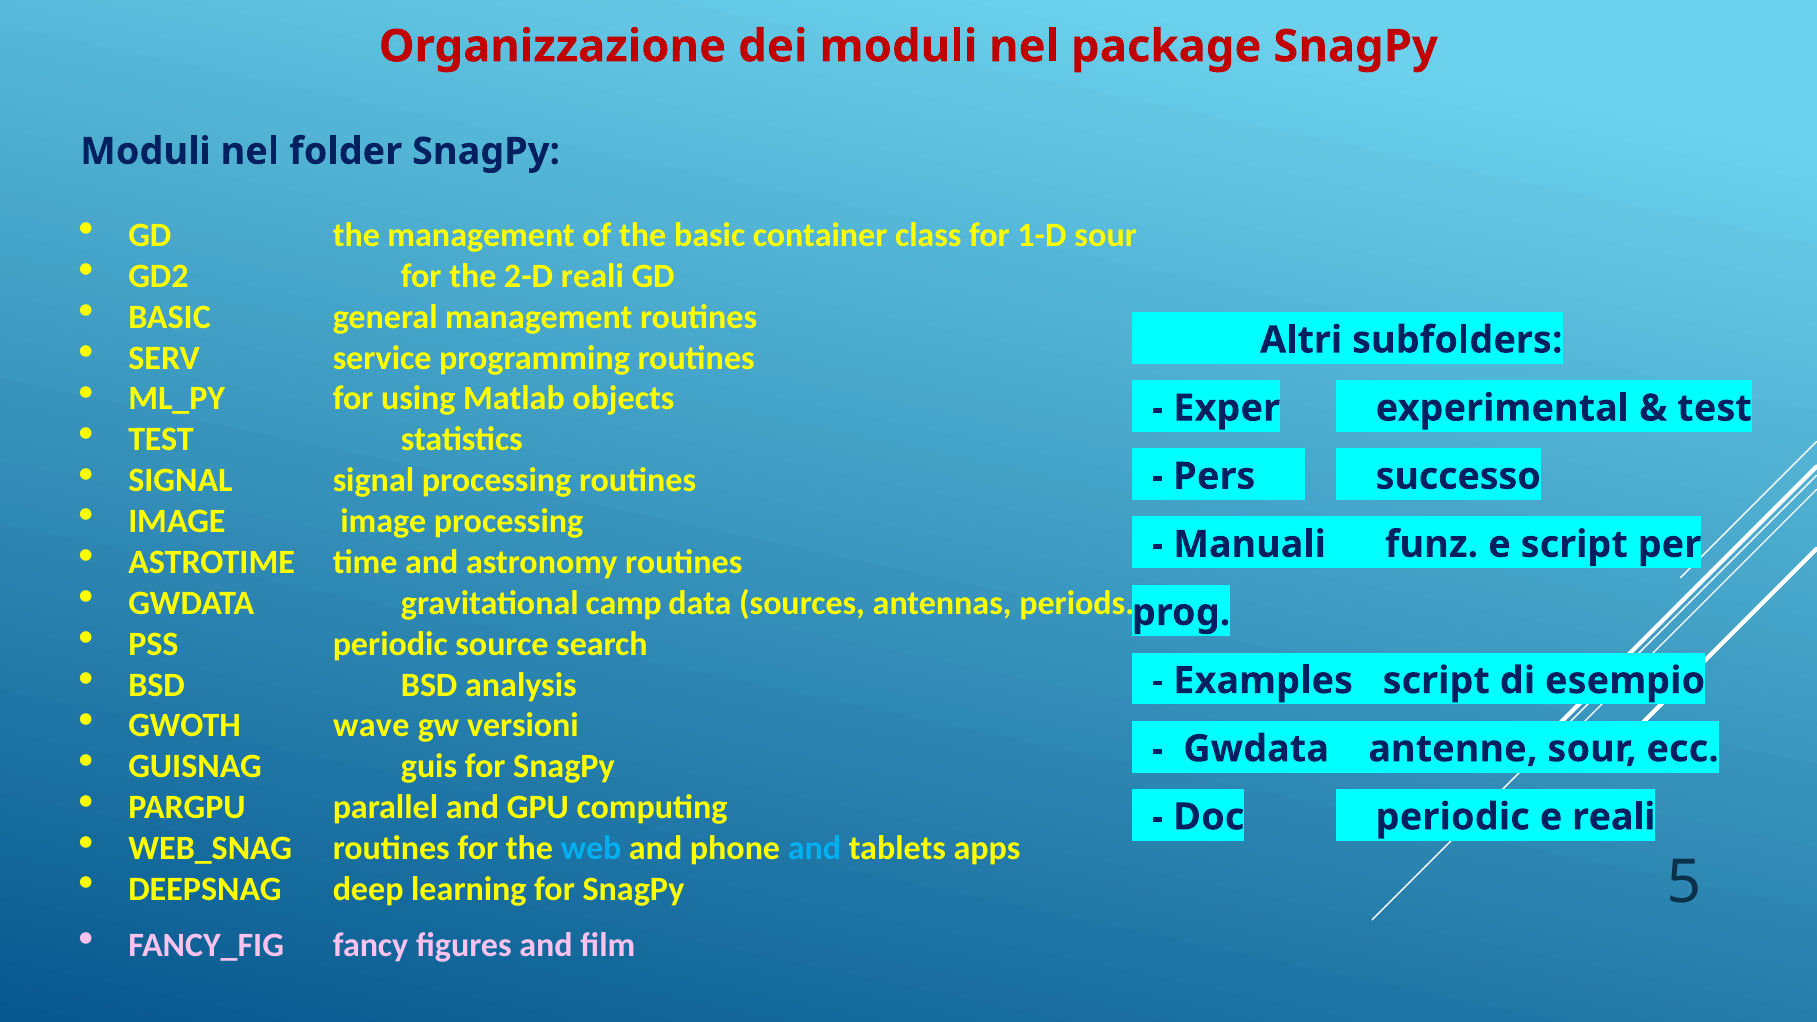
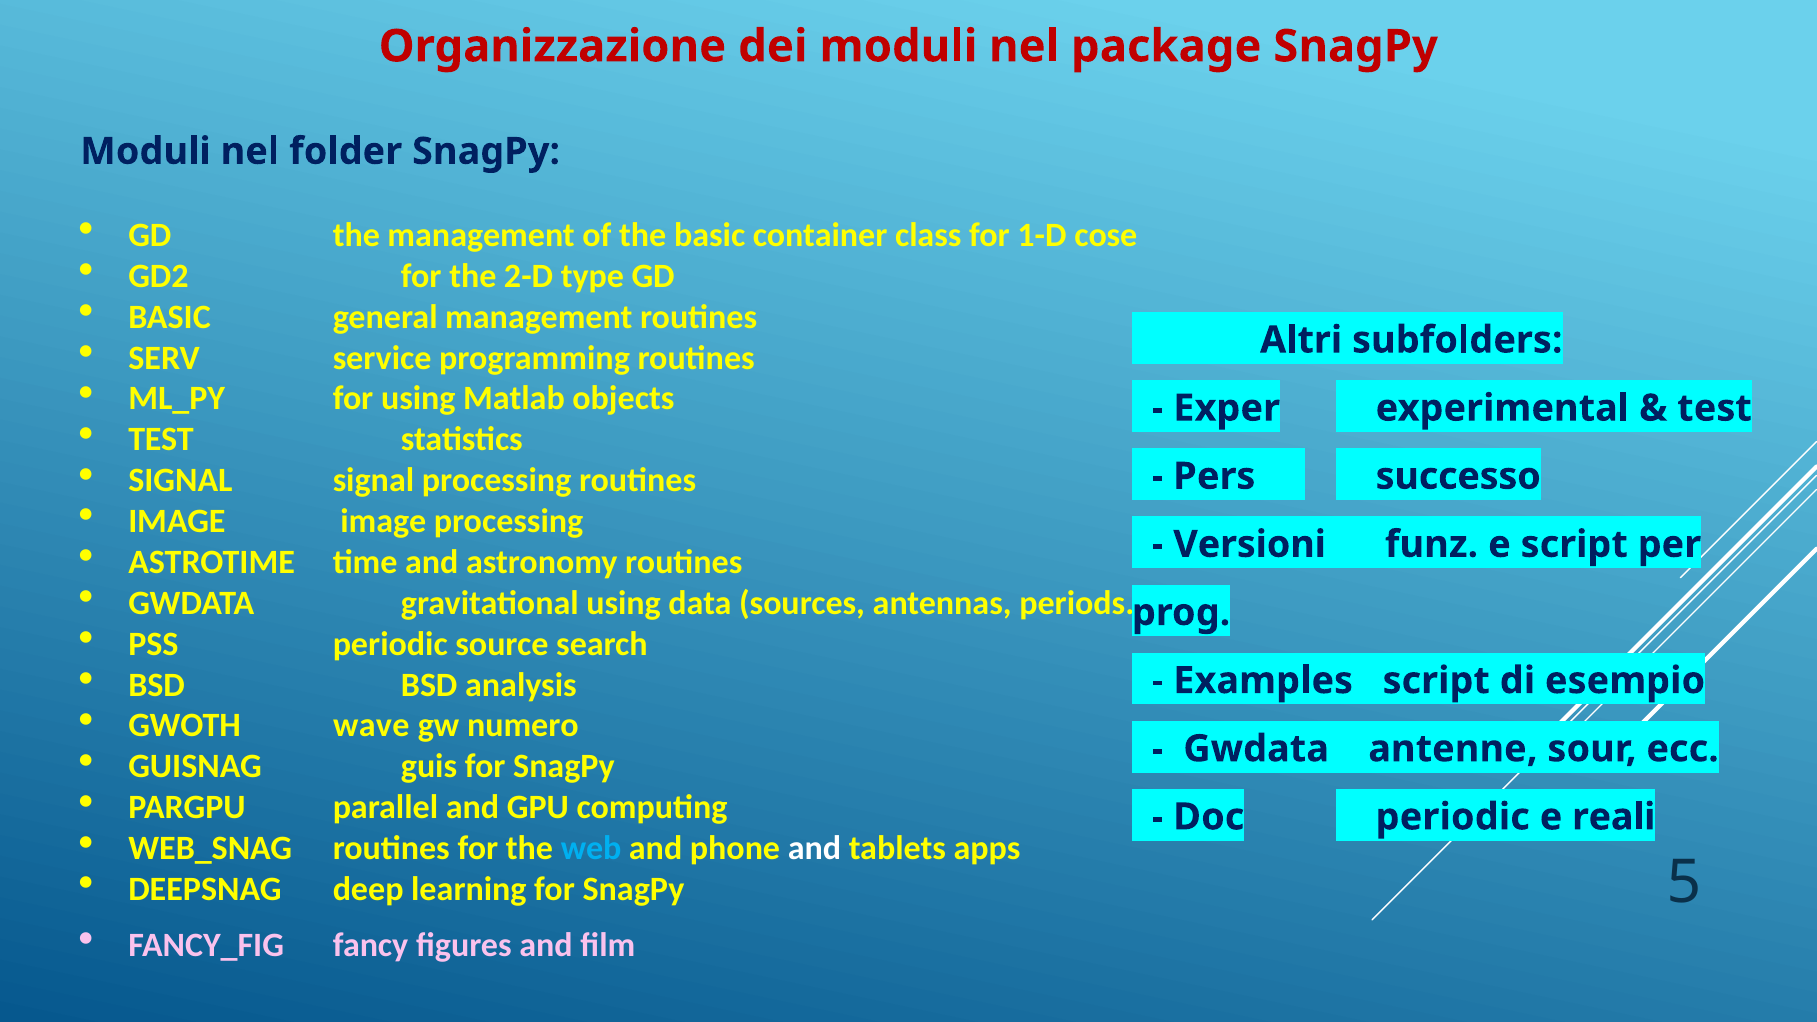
1-D sour: sour -> cose (1106, 235)
2-D reali: reali -> type (592, 276)
Manuali: Manuali -> Versioni (1250, 544)
gravitational camp: camp -> using (624, 603)
versioni: versioni -> numero (523, 726)
and colour: light blue -> white (814, 848)
